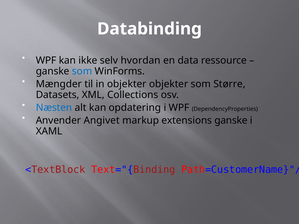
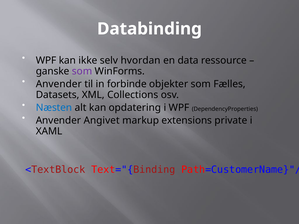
som colour: blue -> purple (82, 71)
Mængder: Mængder -> Anvender (59, 84)
in objekter: objekter -> forbinde (127, 84)
Større: Større -> Fælles (229, 84)
extensions ganske: ganske -> private (231, 121)
